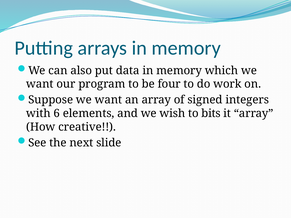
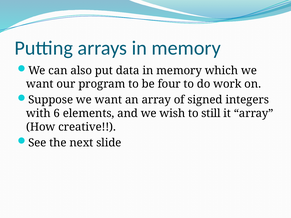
bits: bits -> still (211, 114)
